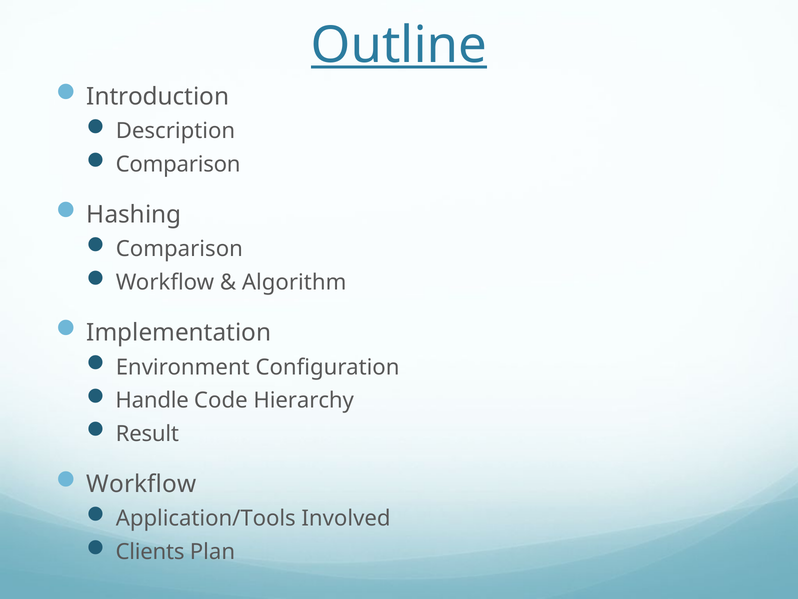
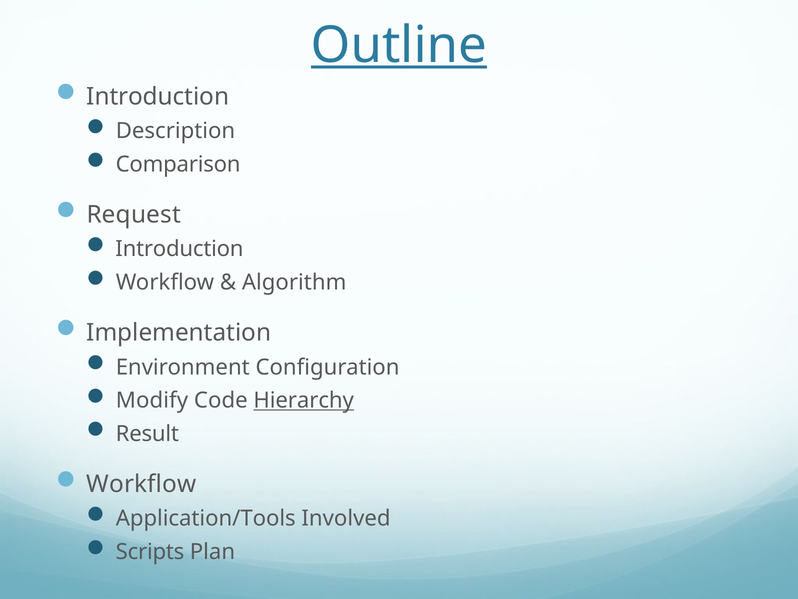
Hashing: Hashing -> Request (134, 214)
Comparison: Comparison -> Introduction (179, 249)
Handle: Handle -> Modify (152, 400)
Hierarchy underline: none -> present (304, 400)
Clients: Clients -> Scripts (150, 551)
